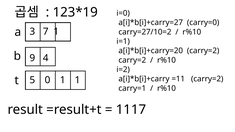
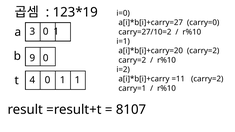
3 7: 7 -> 0 (46, 32)
9 4: 4 -> 0 (46, 58)
5: 5 -> 4 (32, 80)
1117: 1117 -> 8107 (131, 110)
